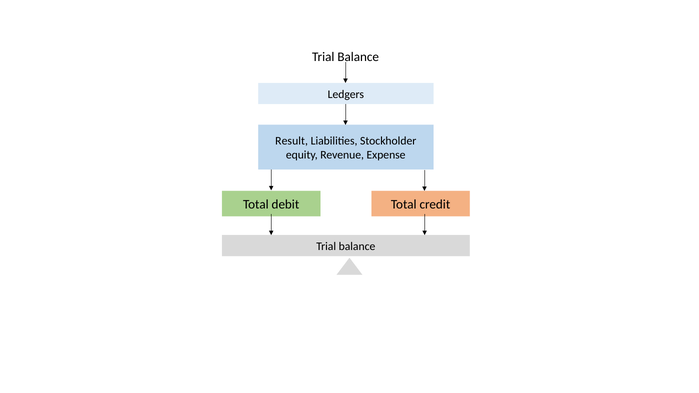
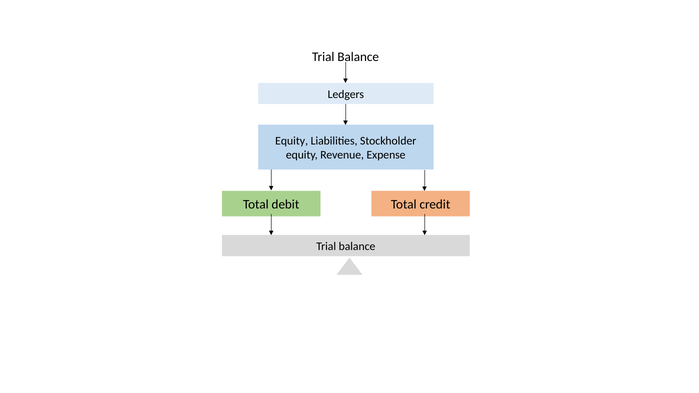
Result: Result -> Equity (292, 141)
